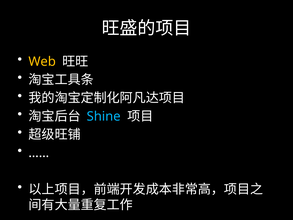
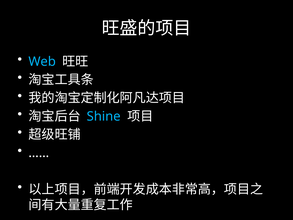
Web colour: yellow -> light blue (42, 61)
